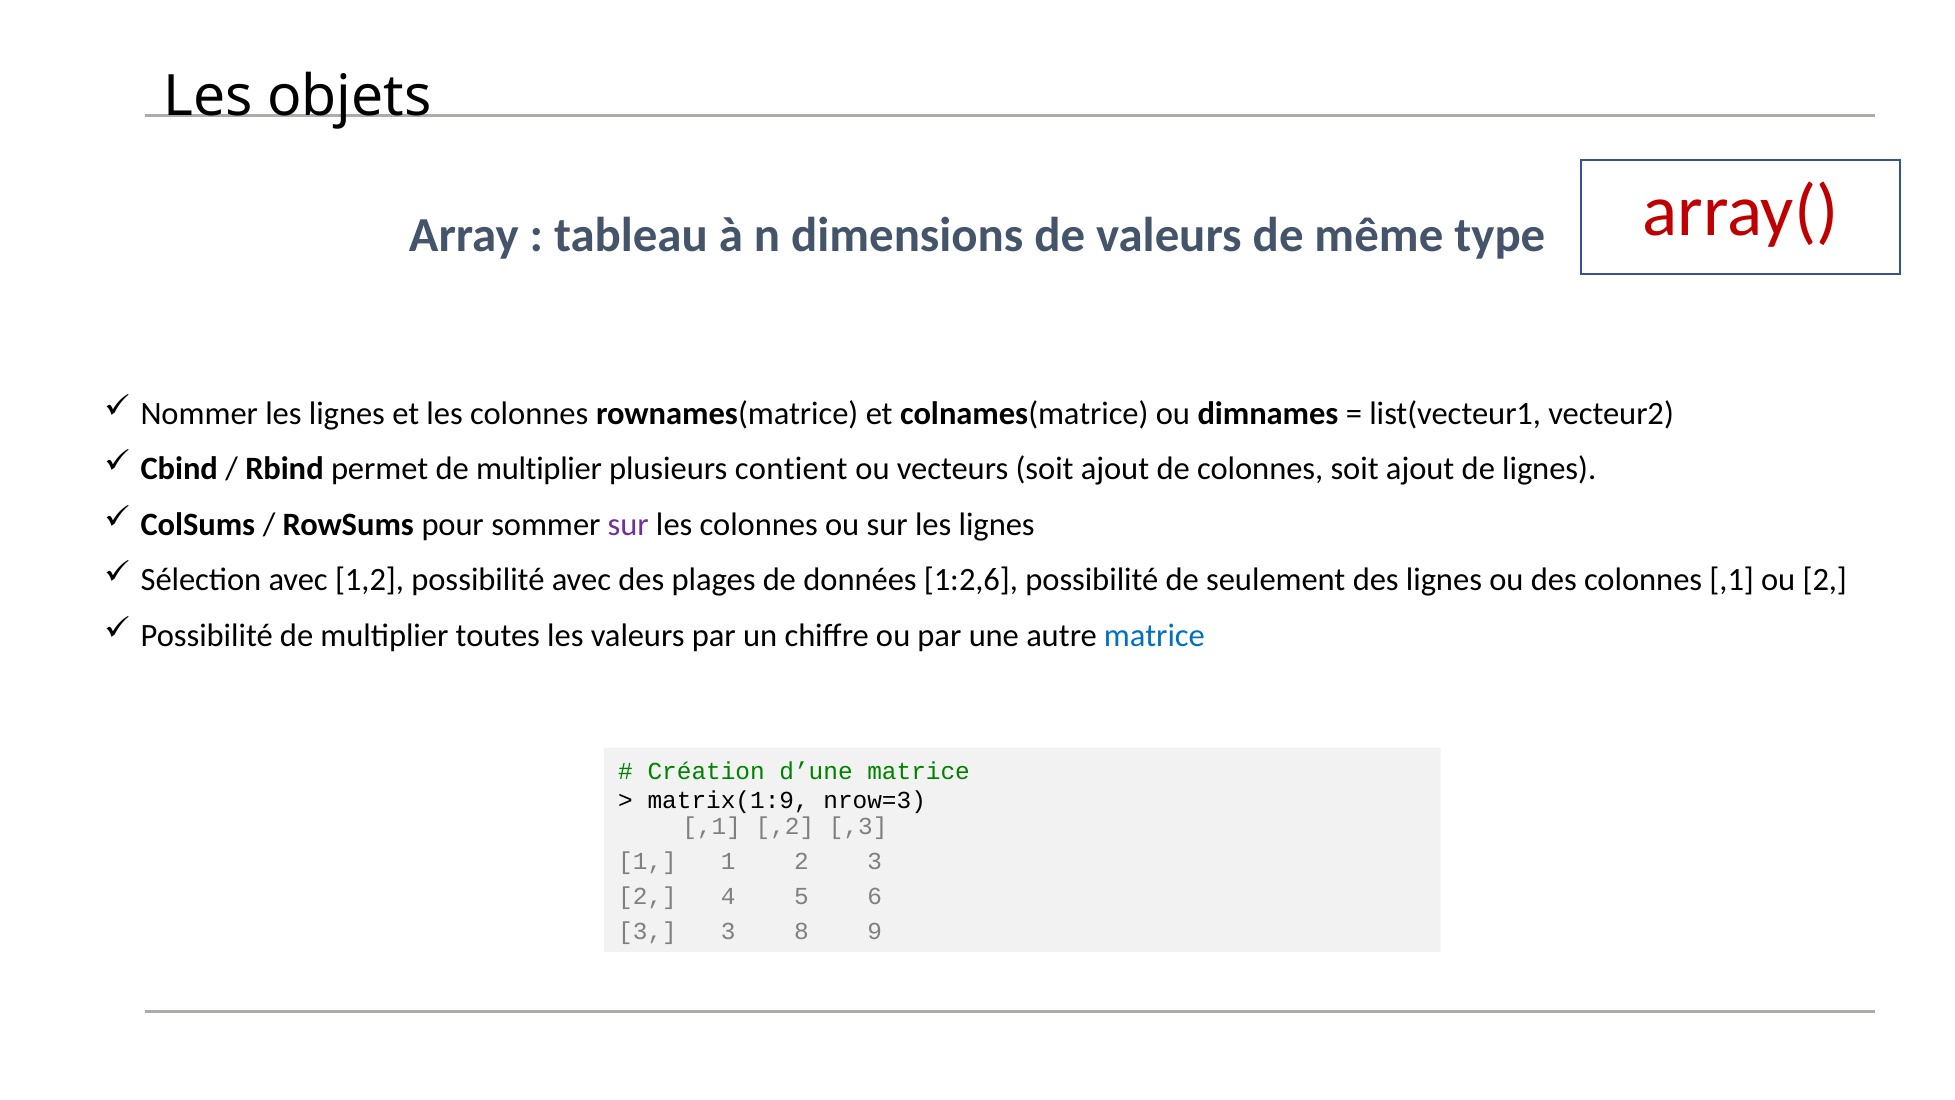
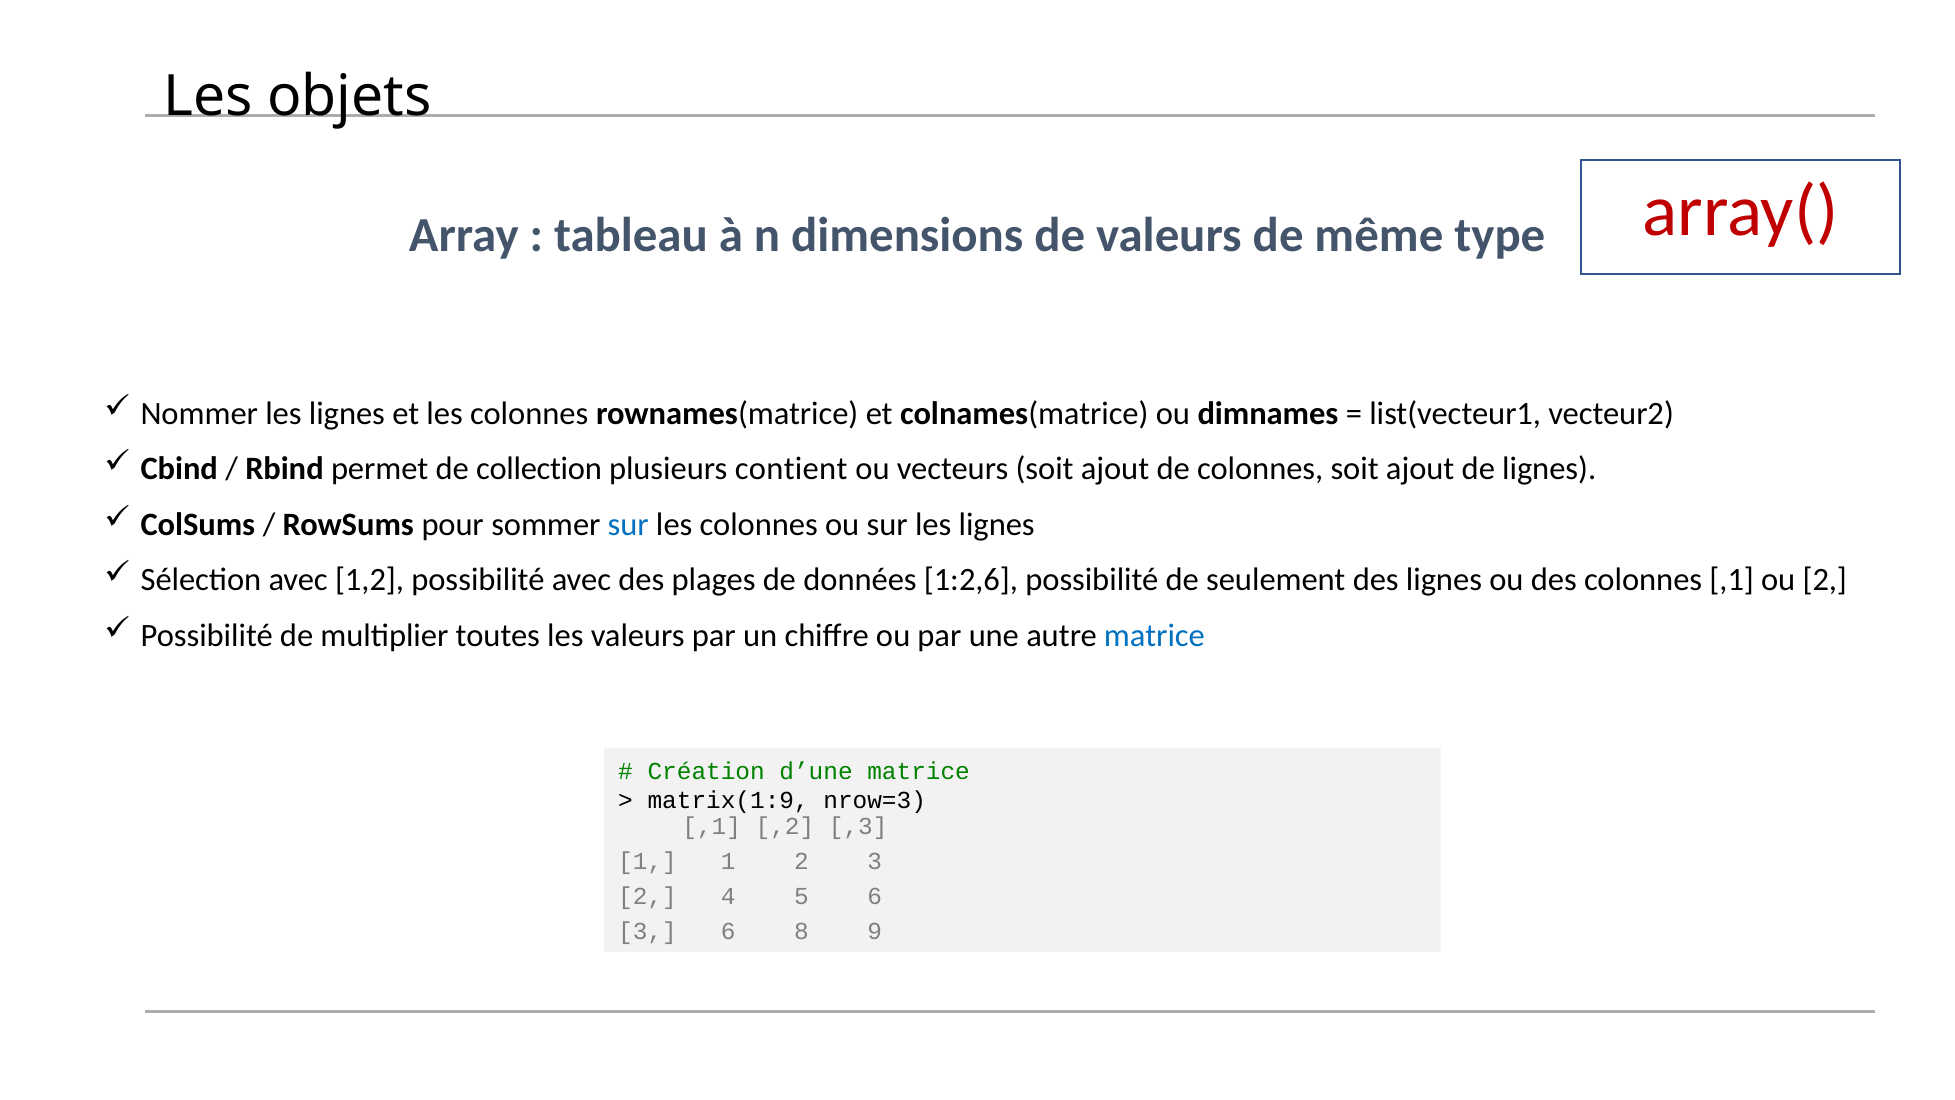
permet de multiplier: multiplier -> collection (539, 469)
sur colour: purple -> blue (628, 524)
3 3: 3 -> 6 (728, 931)
